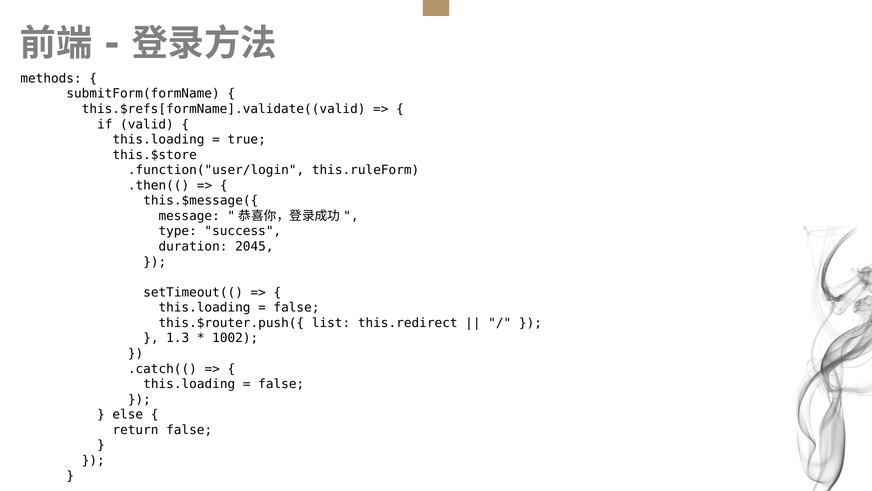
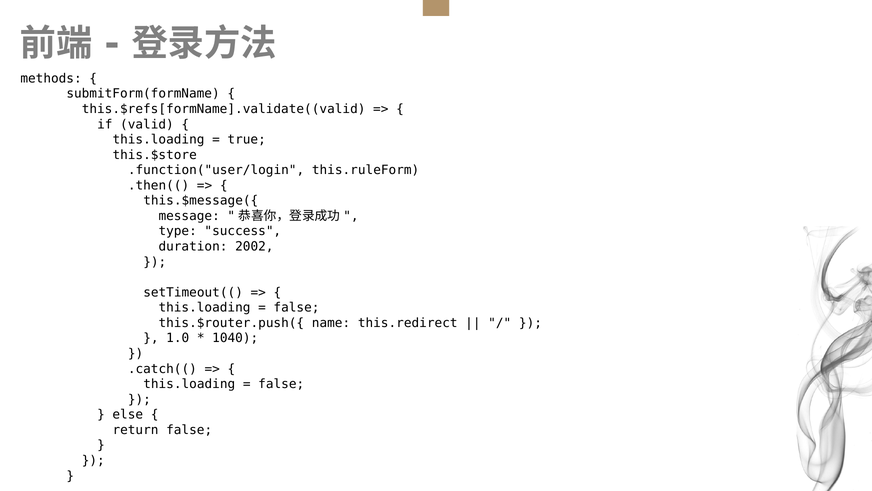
2045: 2045 -> 2002 (254, 246)
list: list -> name (331, 323)
1.3: 1.3 -> 1.0 (178, 338)
1002: 1002 -> 1040 (235, 338)
